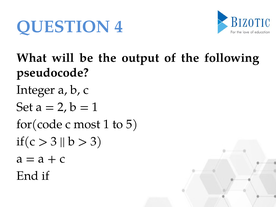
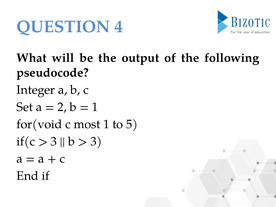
for(code: for(code -> for(void (39, 124)
